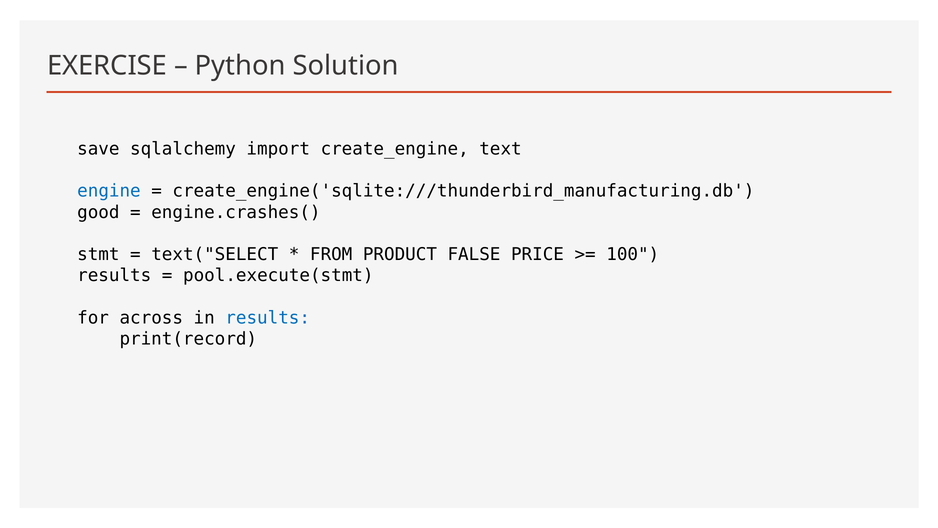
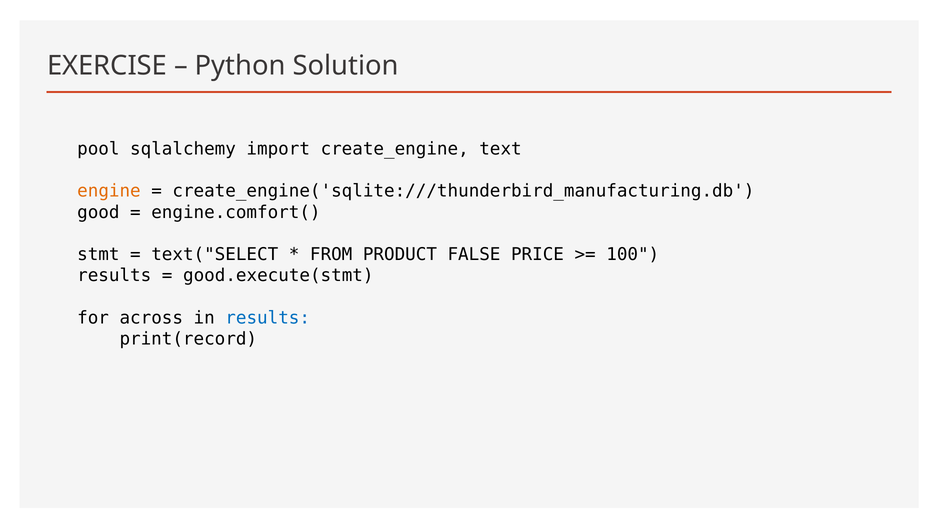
save: save -> pool (98, 149)
engine colour: blue -> orange (109, 191)
engine.crashes(: engine.crashes( -> engine.comfort( (236, 212)
pool.execute(stmt: pool.execute(stmt -> good.execute(stmt (278, 275)
